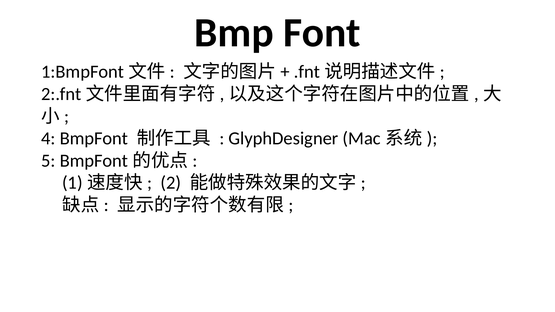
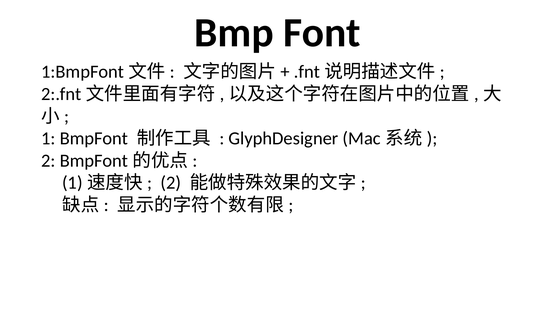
4: 4 -> 1 (48, 139)
5: 5 -> 2 (48, 161)
